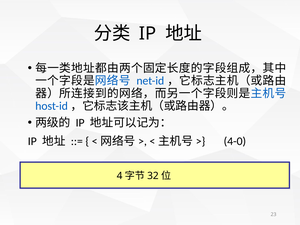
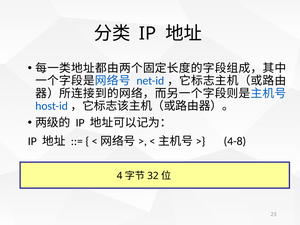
4-0: 4-0 -> 4-8 (235, 141)
